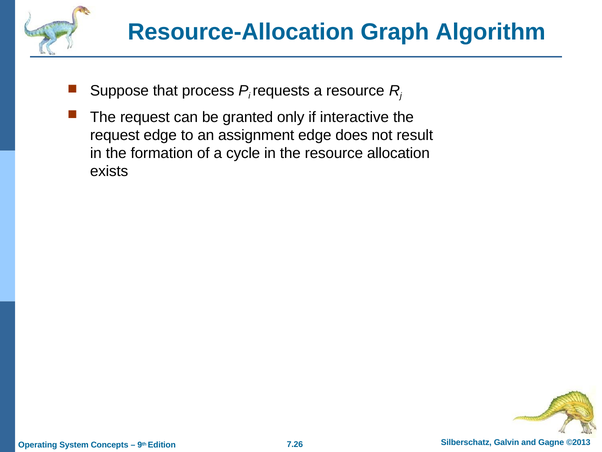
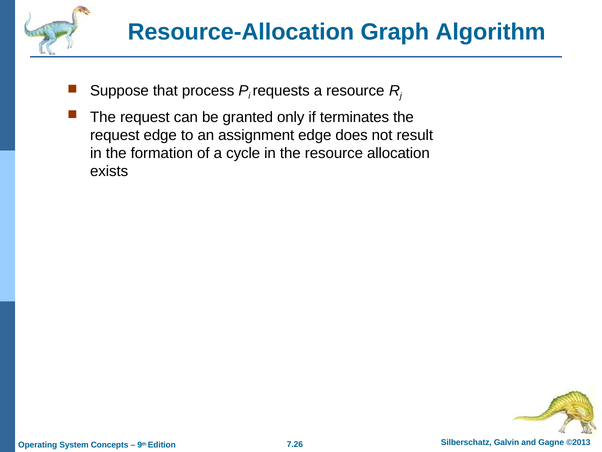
interactive: interactive -> terminates (355, 117)
